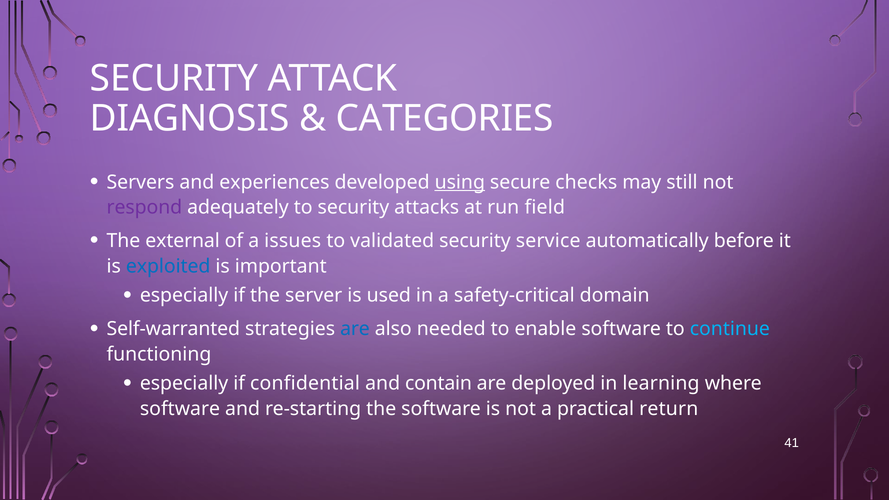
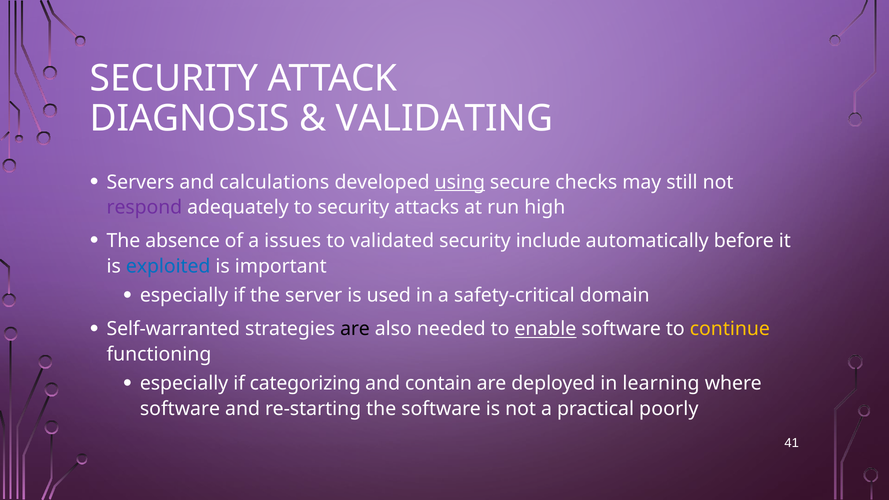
CATEGORIES: CATEGORIES -> VALIDATING (444, 119)
experiences: experiences -> calculations (274, 182)
field: field -> high (545, 207)
external: external -> absence (183, 241)
service: service -> include (548, 241)
are colour: blue -> black (355, 329)
enable underline: none -> present (545, 329)
continue colour: light blue -> yellow (730, 329)
confidential: confidential -> categorizing (305, 384)
return: return -> poorly (669, 409)
